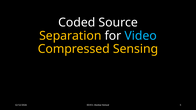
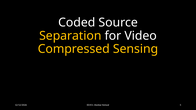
Video colour: light blue -> white (141, 36)
